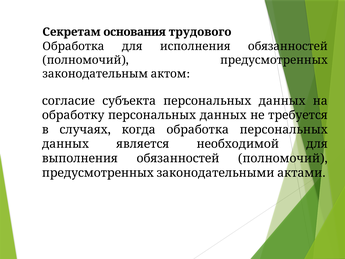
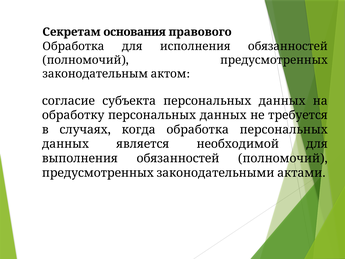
трудового: трудового -> правового (200, 32)
